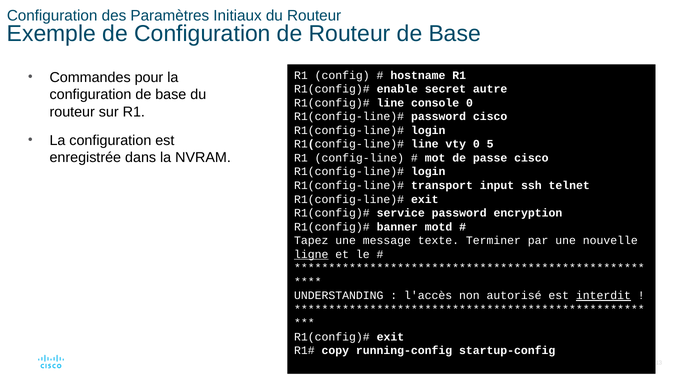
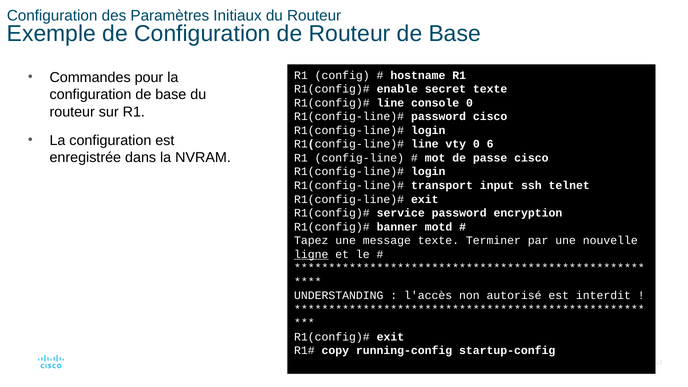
secret autre: autre -> texte (490, 89)
5: 5 -> 6 (490, 144)
interdit underline: present -> none (603, 296)
